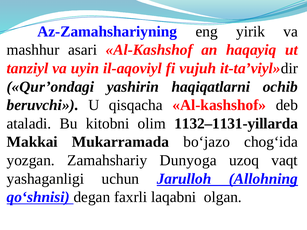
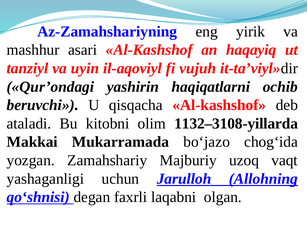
1132–1131-yillarda: 1132–1131-yillarda -> 1132–3108-yillarda (236, 124)
Dunyoga: Dunyoga -> Majburiy (188, 160)
